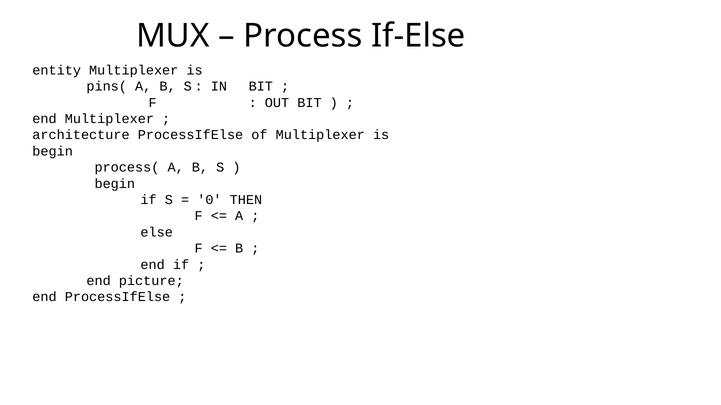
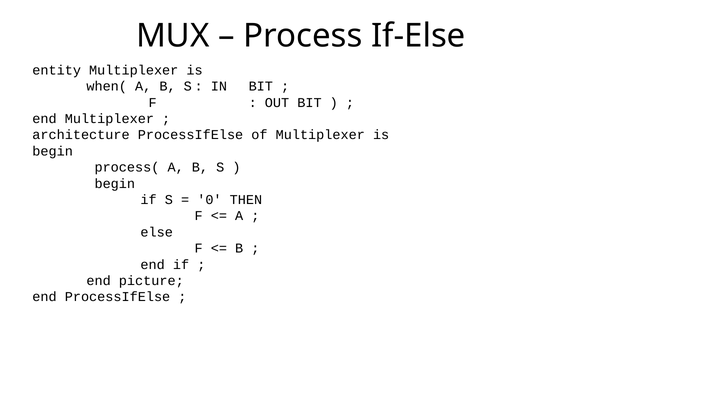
pins(: pins( -> when( (107, 87)
